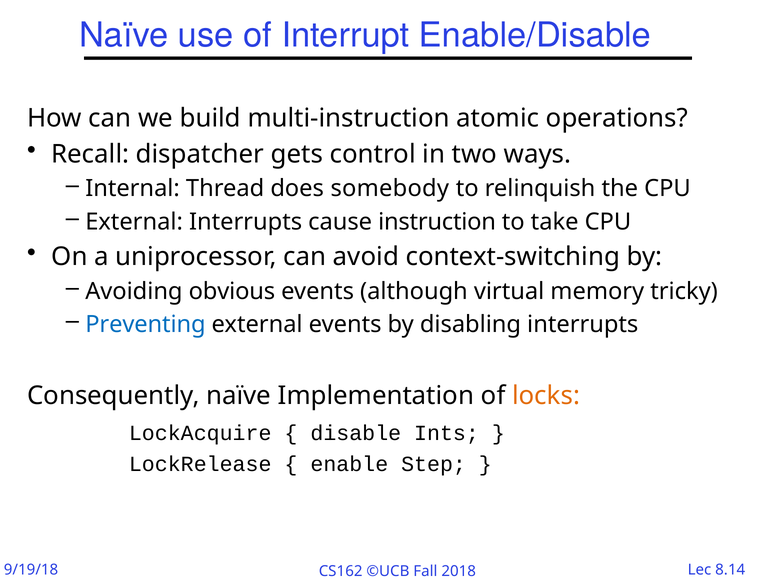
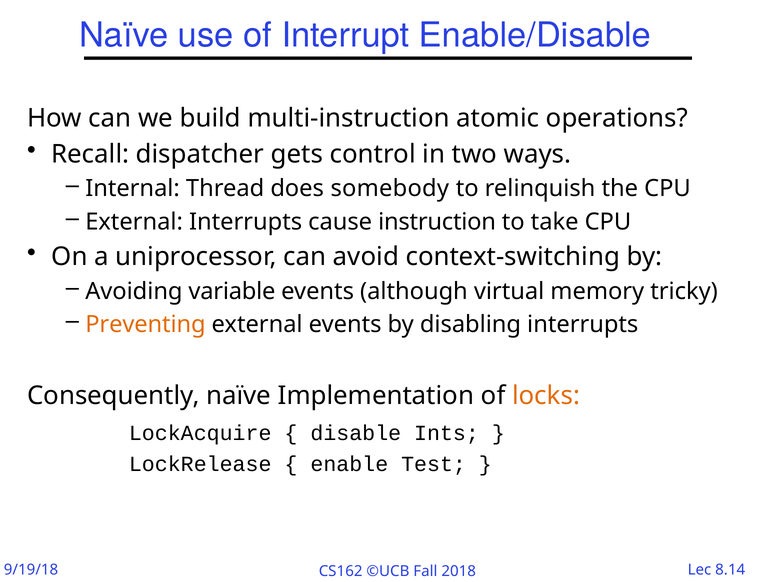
obvious: obvious -> variable (232, 291)
Preventing colour: blue -> orange (145, 324)
Step: Step -> Test (434, 464)
